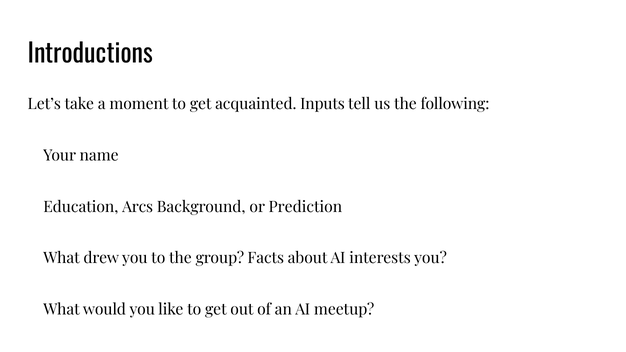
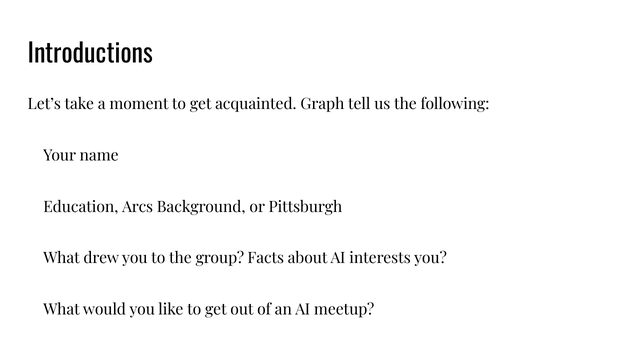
Inputs: Inputs -> Graph (322, 104)
Prediction: Prediction -> Pittsburgh (305, 207)
